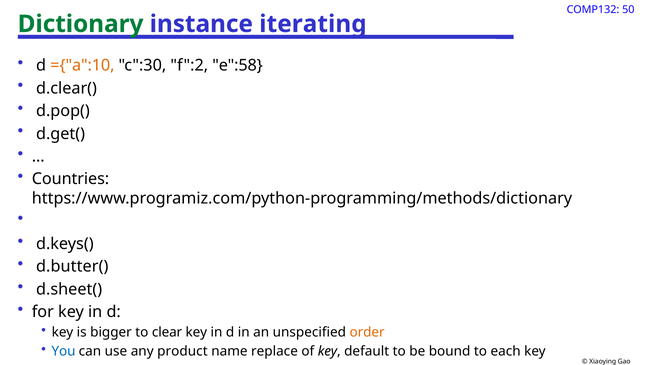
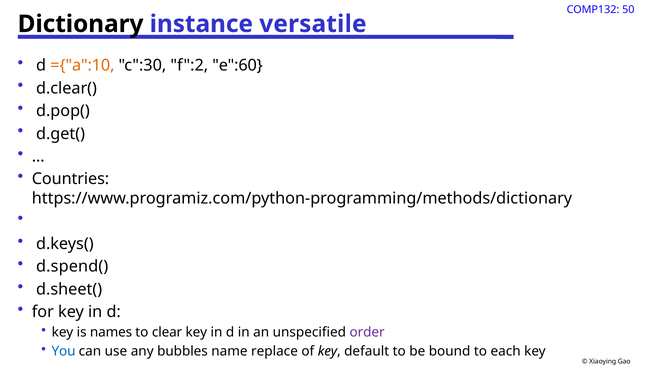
Dictionary colour: green -> black (81, 24)
iterating: iterating -> versatile (313, 24)
e":58: e":58 -> e":60 (238, 66)
d.butter(: d.butter( -> d.spend( (72, 267)
bigger: bigger -> names (111, 332)
order colour: orange -> purple (367, 332)
product: product -> bubbles (182, 351)
